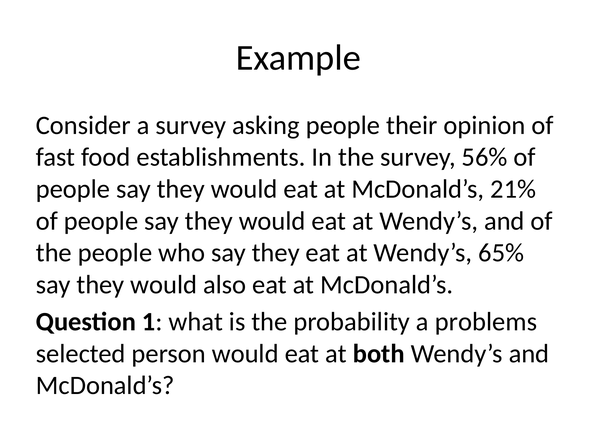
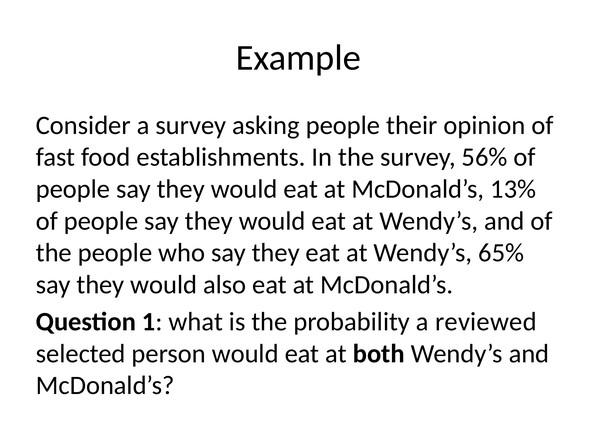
21%: 21% -> 13% (513, 189)
problems: problems -> reviewed (486, 322)
